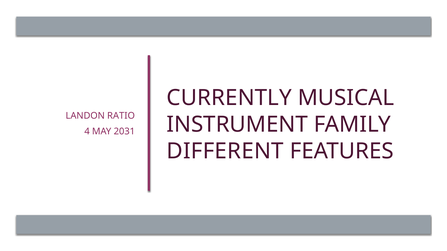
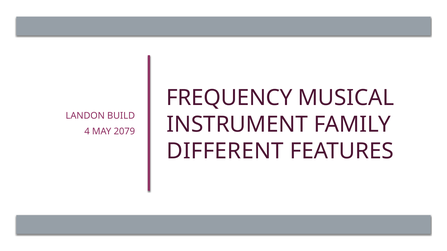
CURRENTLY: CURRENTLY -> FREQUENCY (229, 98)
RATIO: RATIO -> BUILD (121, 116)
2031: 2031 -> 2079 (124, 132)
